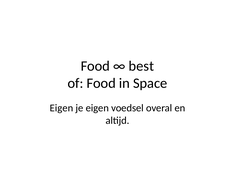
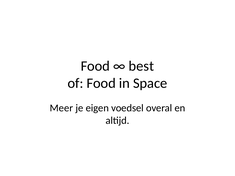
Eigen: Eigen -> Meer (61, 108)
